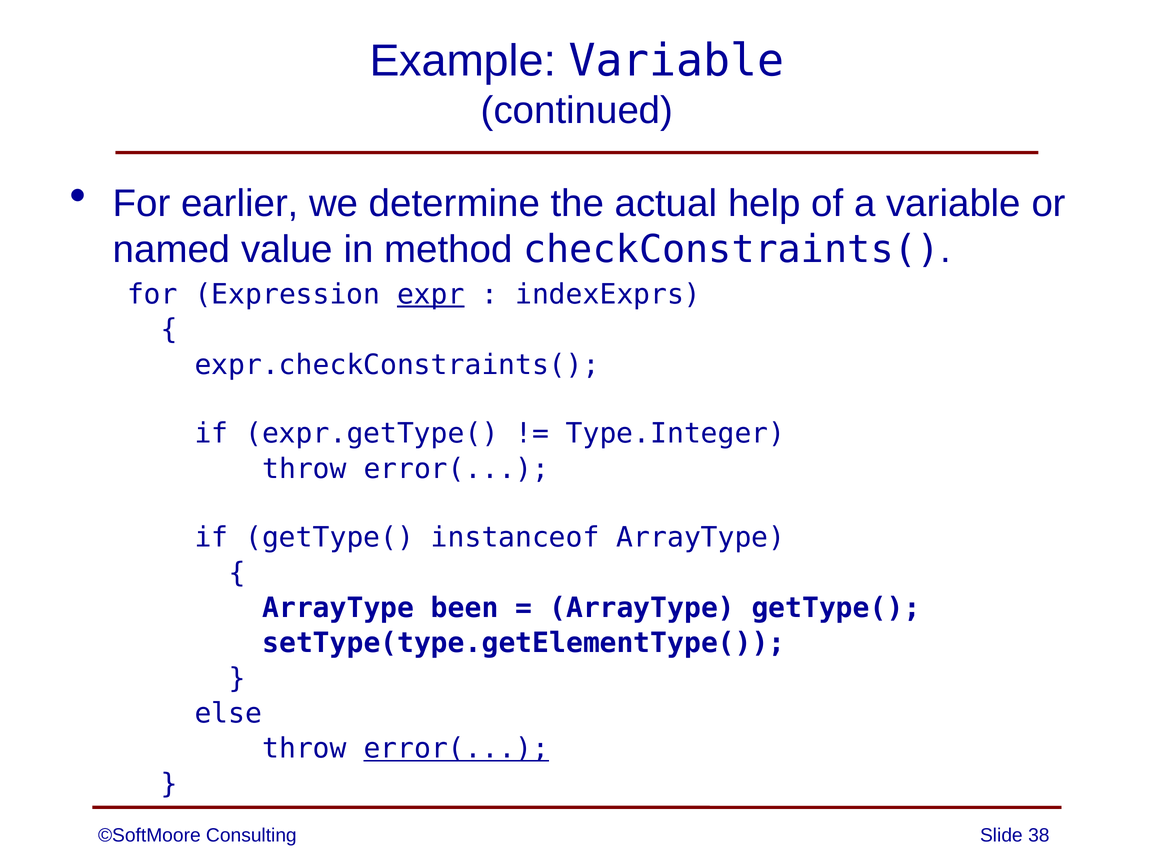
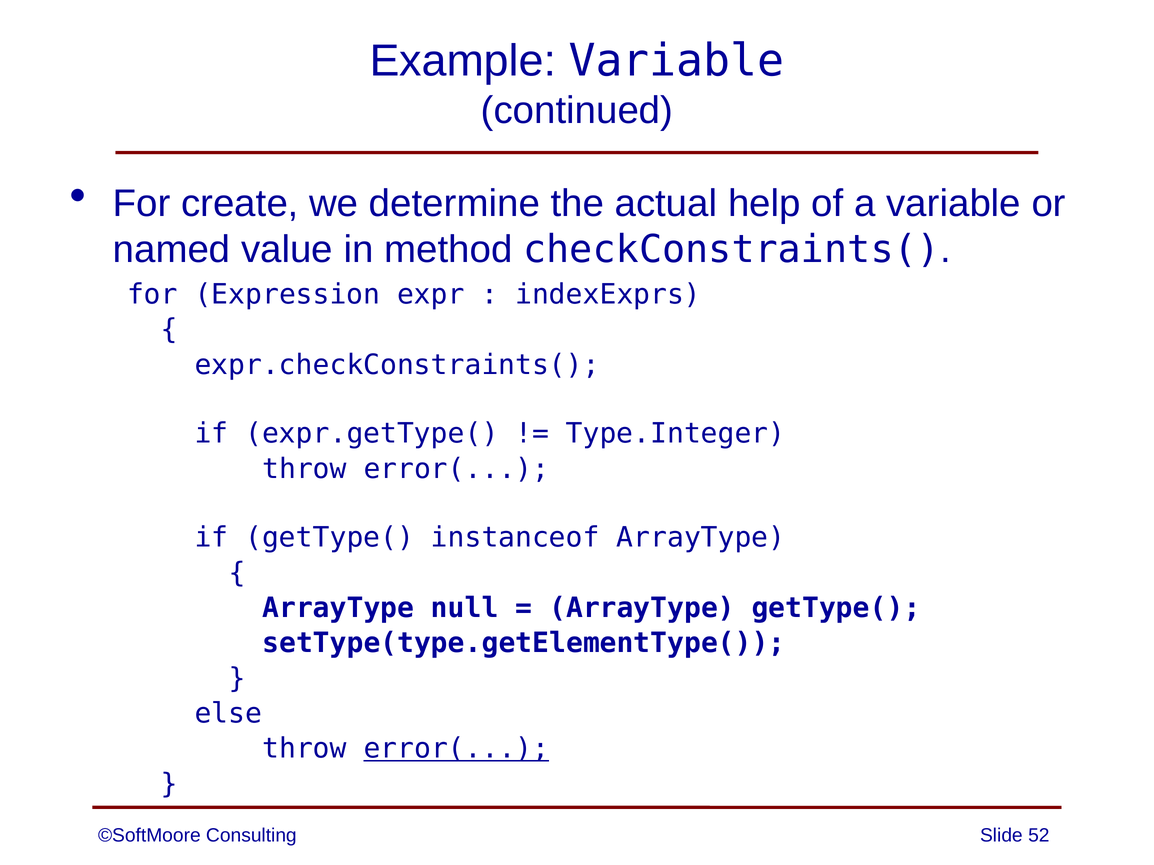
earlier: earlier -> create (240, 204)
expr underline: present -> none (431, 295)
been: been -> null (465, 608)
38: 38 -> 52 (1039, 836)
